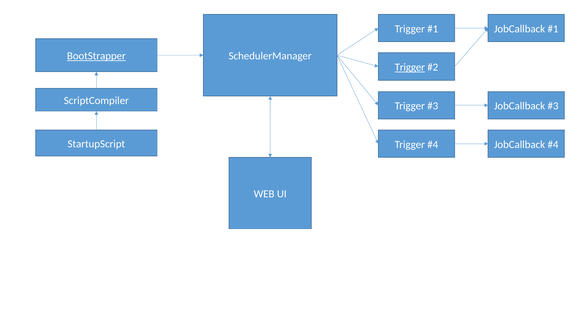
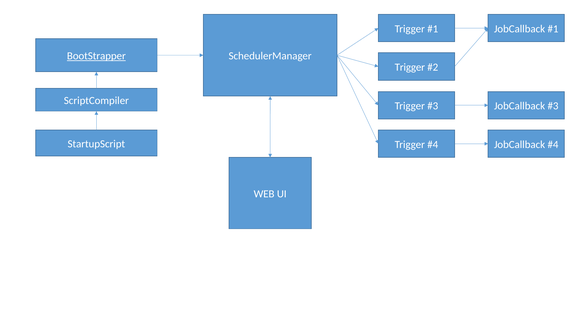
Trigger underline: present -> none (410, 67)
